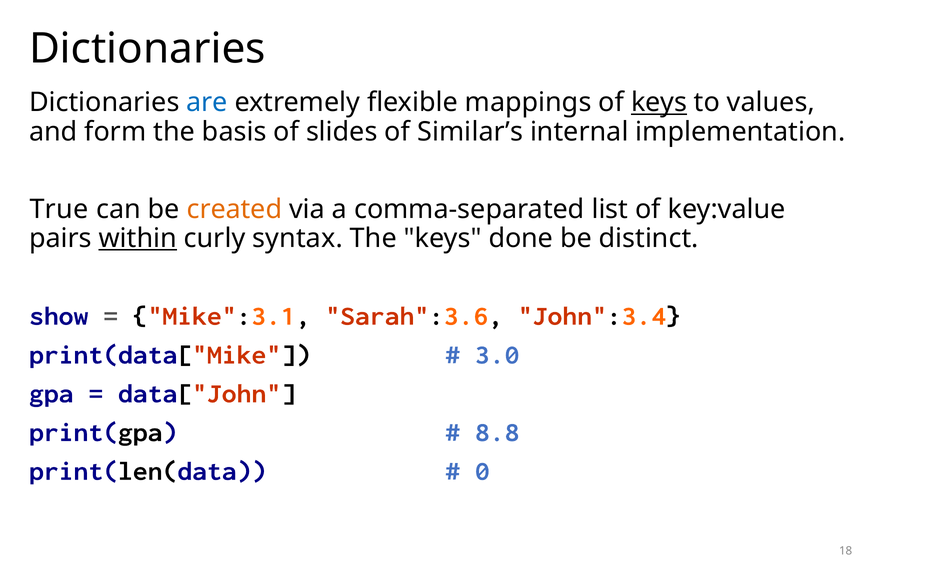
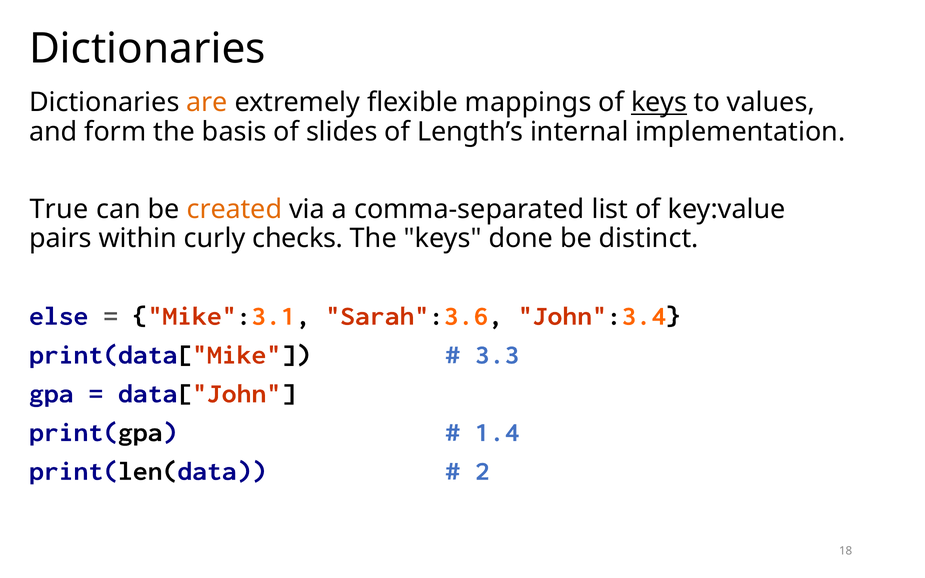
are colour: blue -> orange (207, 102)
Similar’s: Similar’s -> Length’s (470, 132)
within underline: present -> none (138, 238)
syntax: syntax -> checks (298, 238)
show: show -> else (59, 316)
3.0: 3.0 -> 3.3 (497, 355)
8.8: 8.8 -> 1.4 (497, 432)
0: 0 -> 2 (482, 471)
